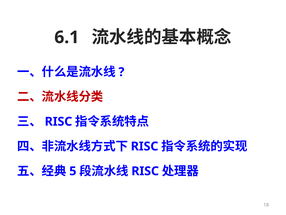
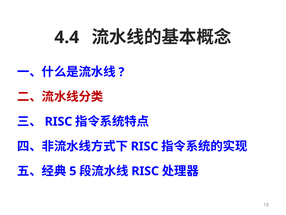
6.1: 6.1 -> 4.4 (67, 37)
